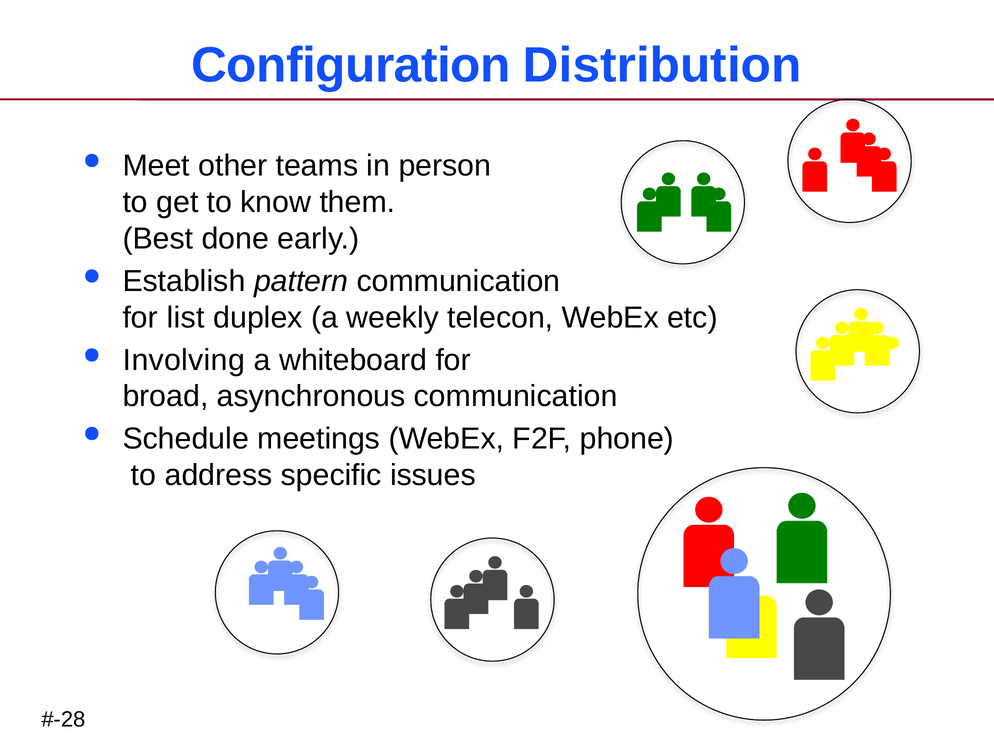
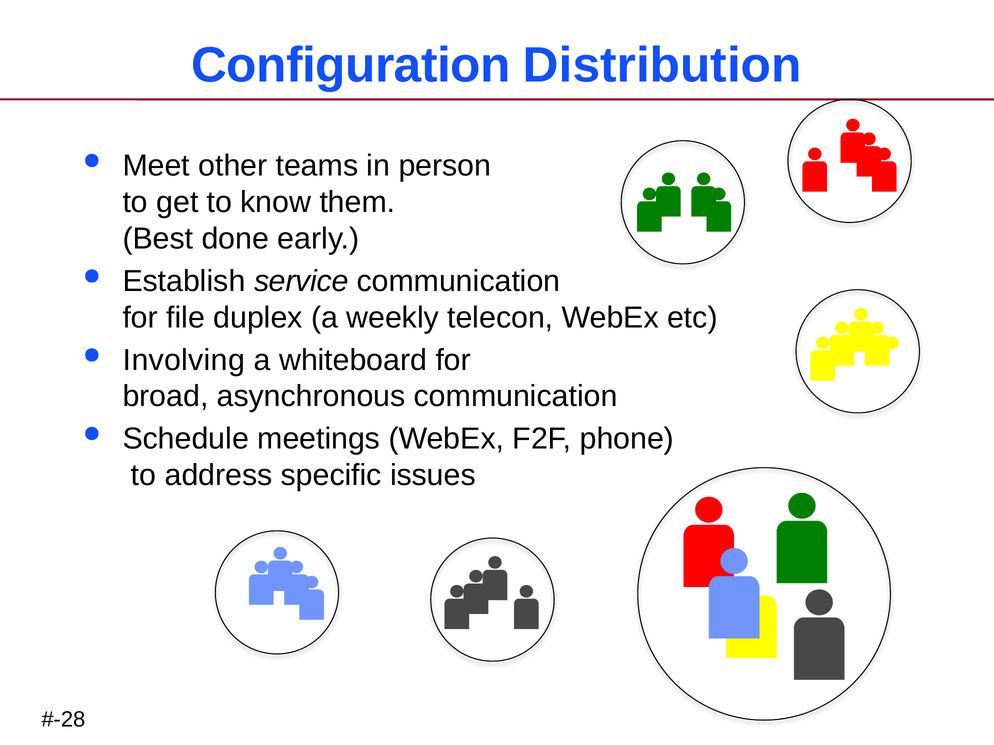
pattern: pattern -> service (301, 281)
list: list -> file (186, 318)
